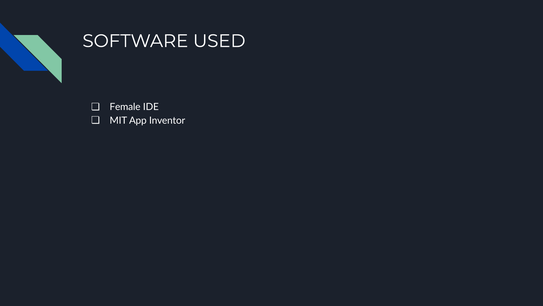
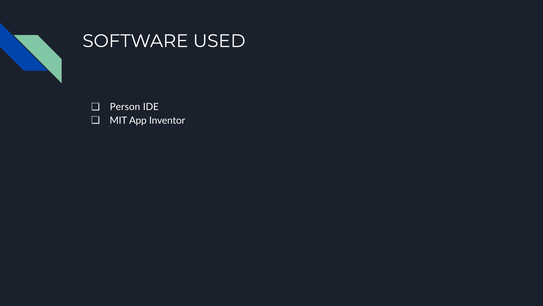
Female: Female -> Person (125, 107)
